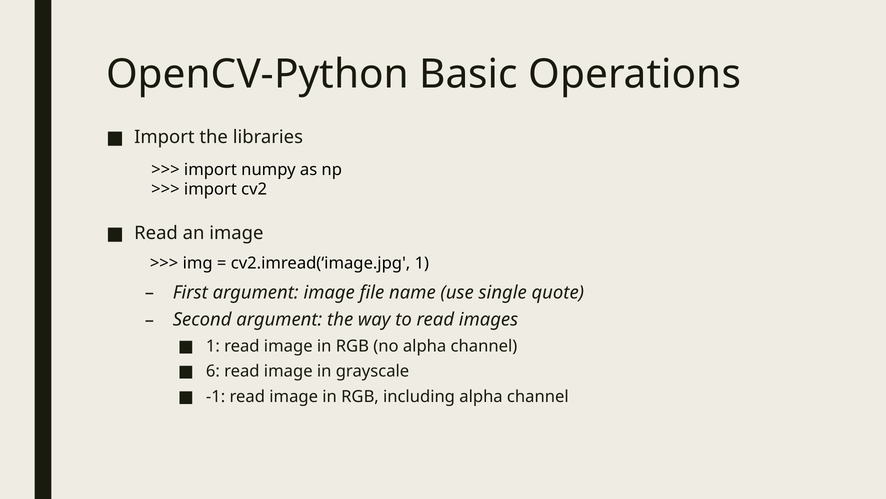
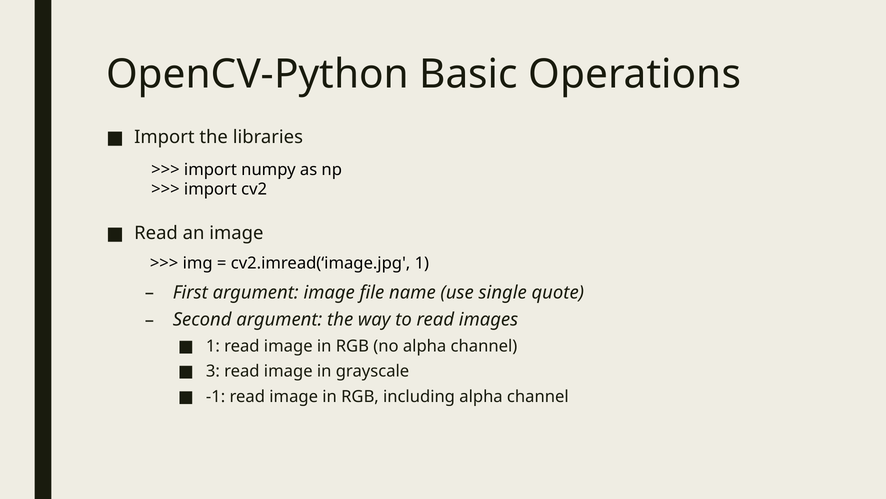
6: 6 -> 3 (213, 371)
